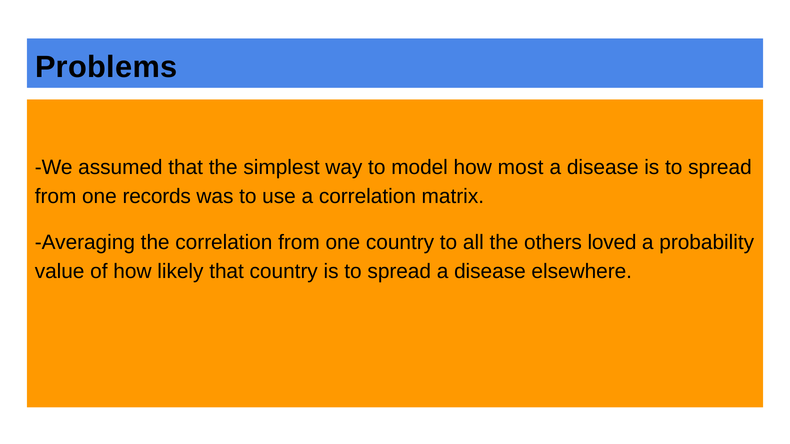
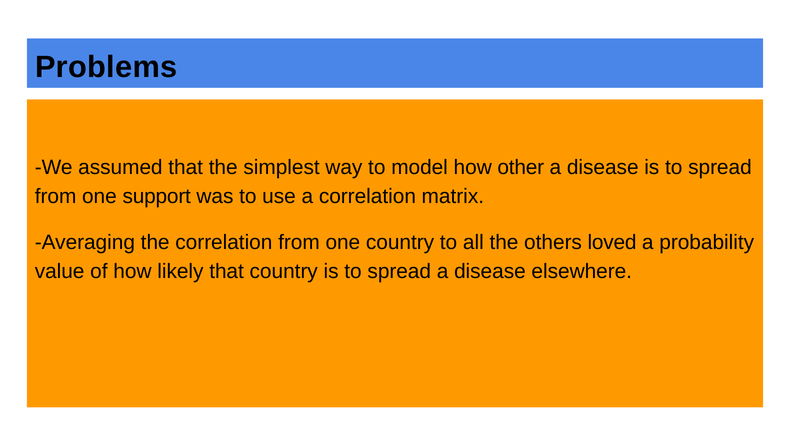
most: most -> other (521, 168)
records: records -> support (157, 196)
